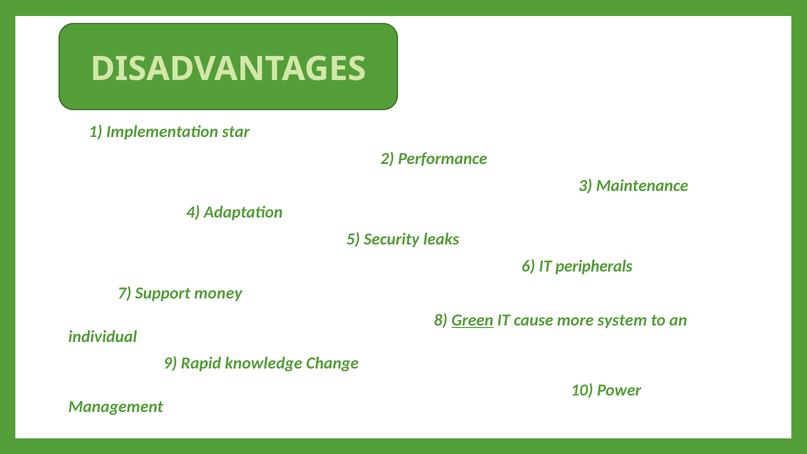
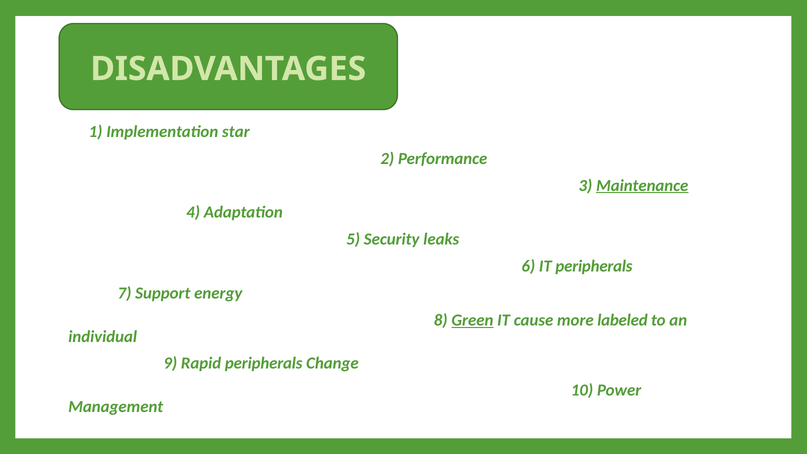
Maintenance underline: none -> present (642, 185)
money: money -> energy (218, 293)
system: system -> labeled (622, 320)
Rapid knowledge: knowledge -> peripherals (264, 363)
